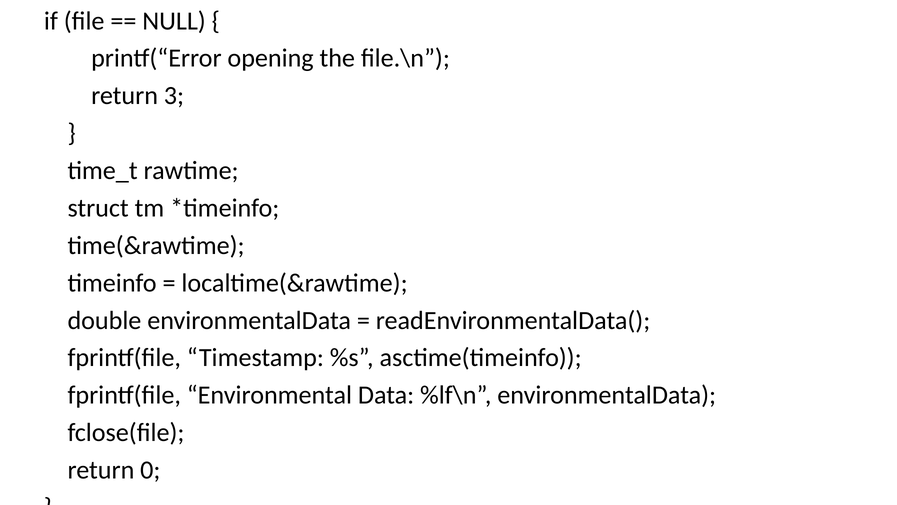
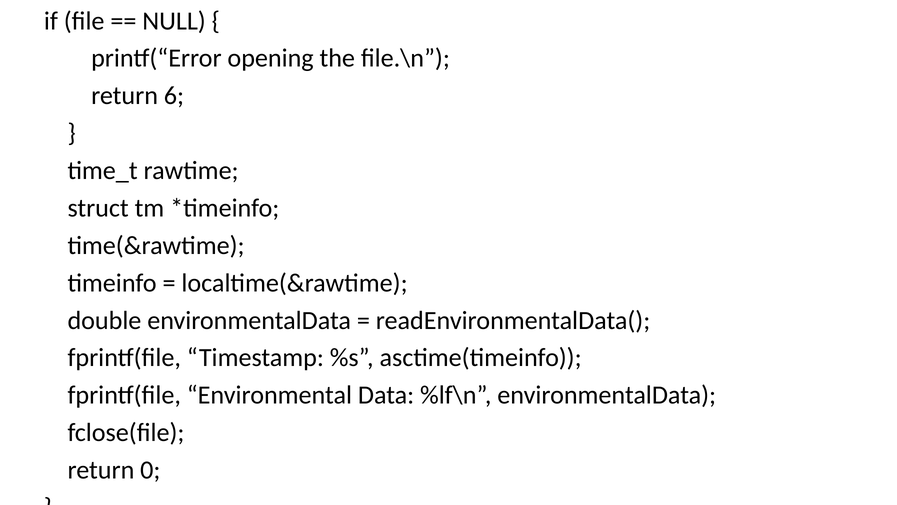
3: 3 -> 6 (174, 96)
